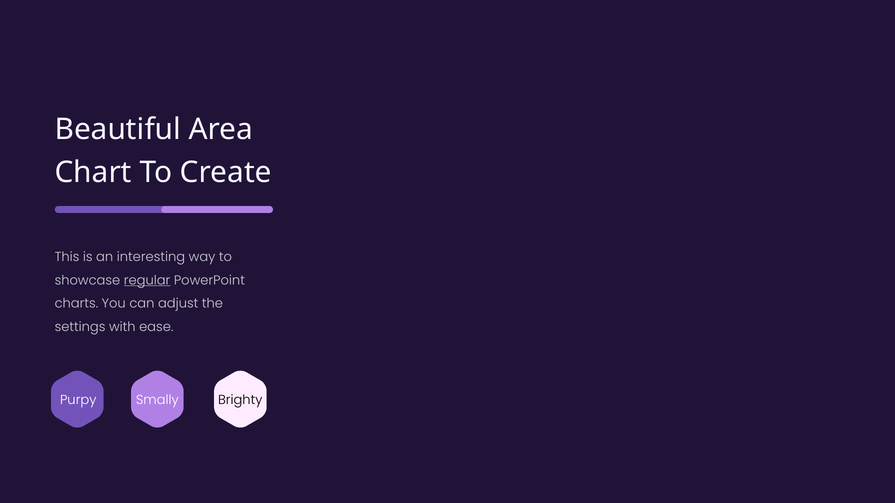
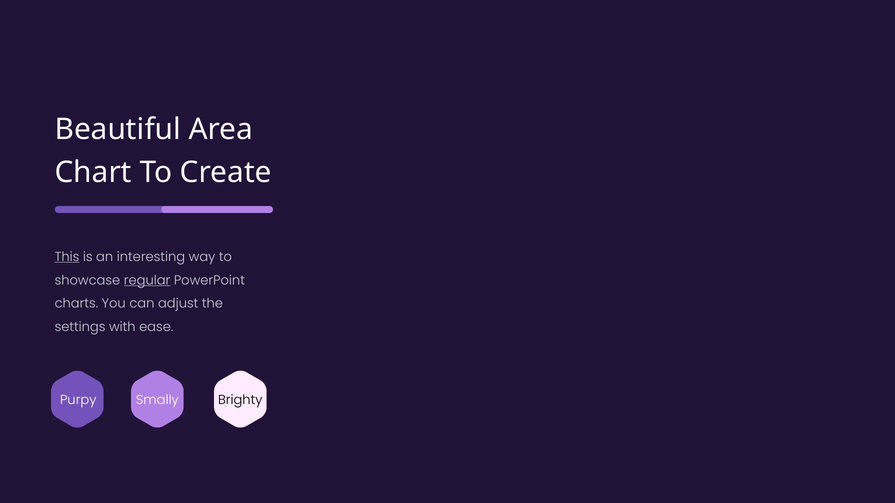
This underline: none -> present (67, 257)
